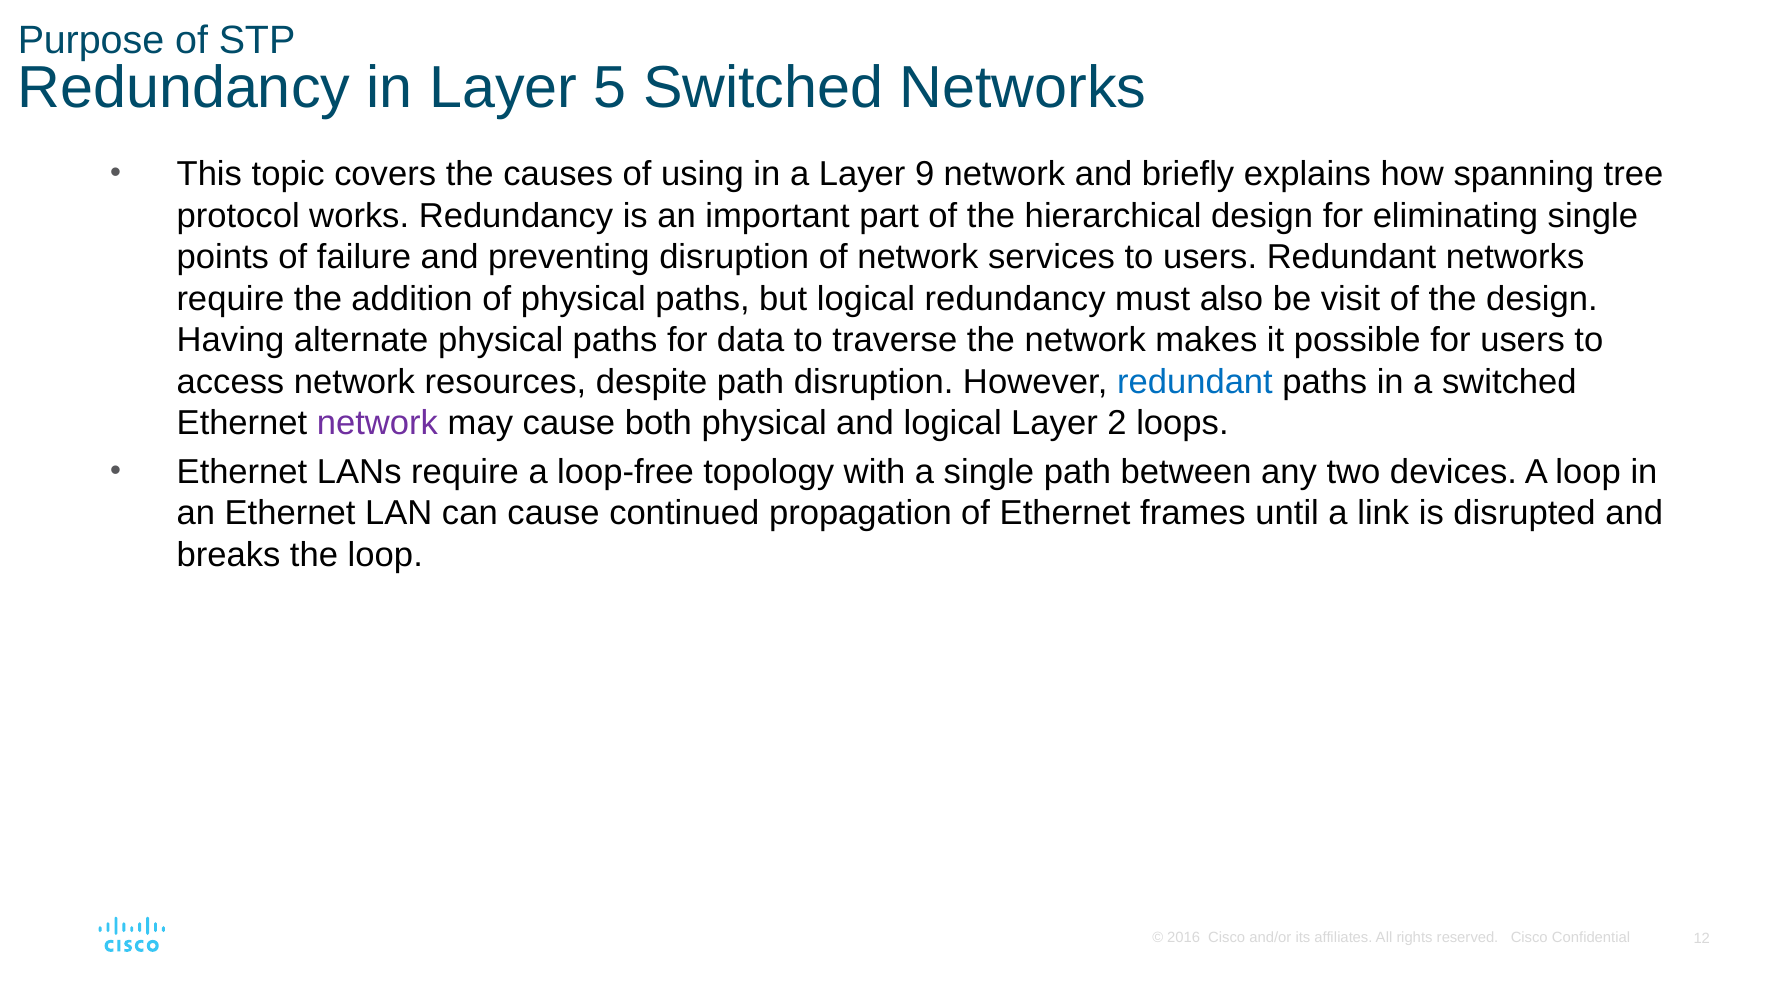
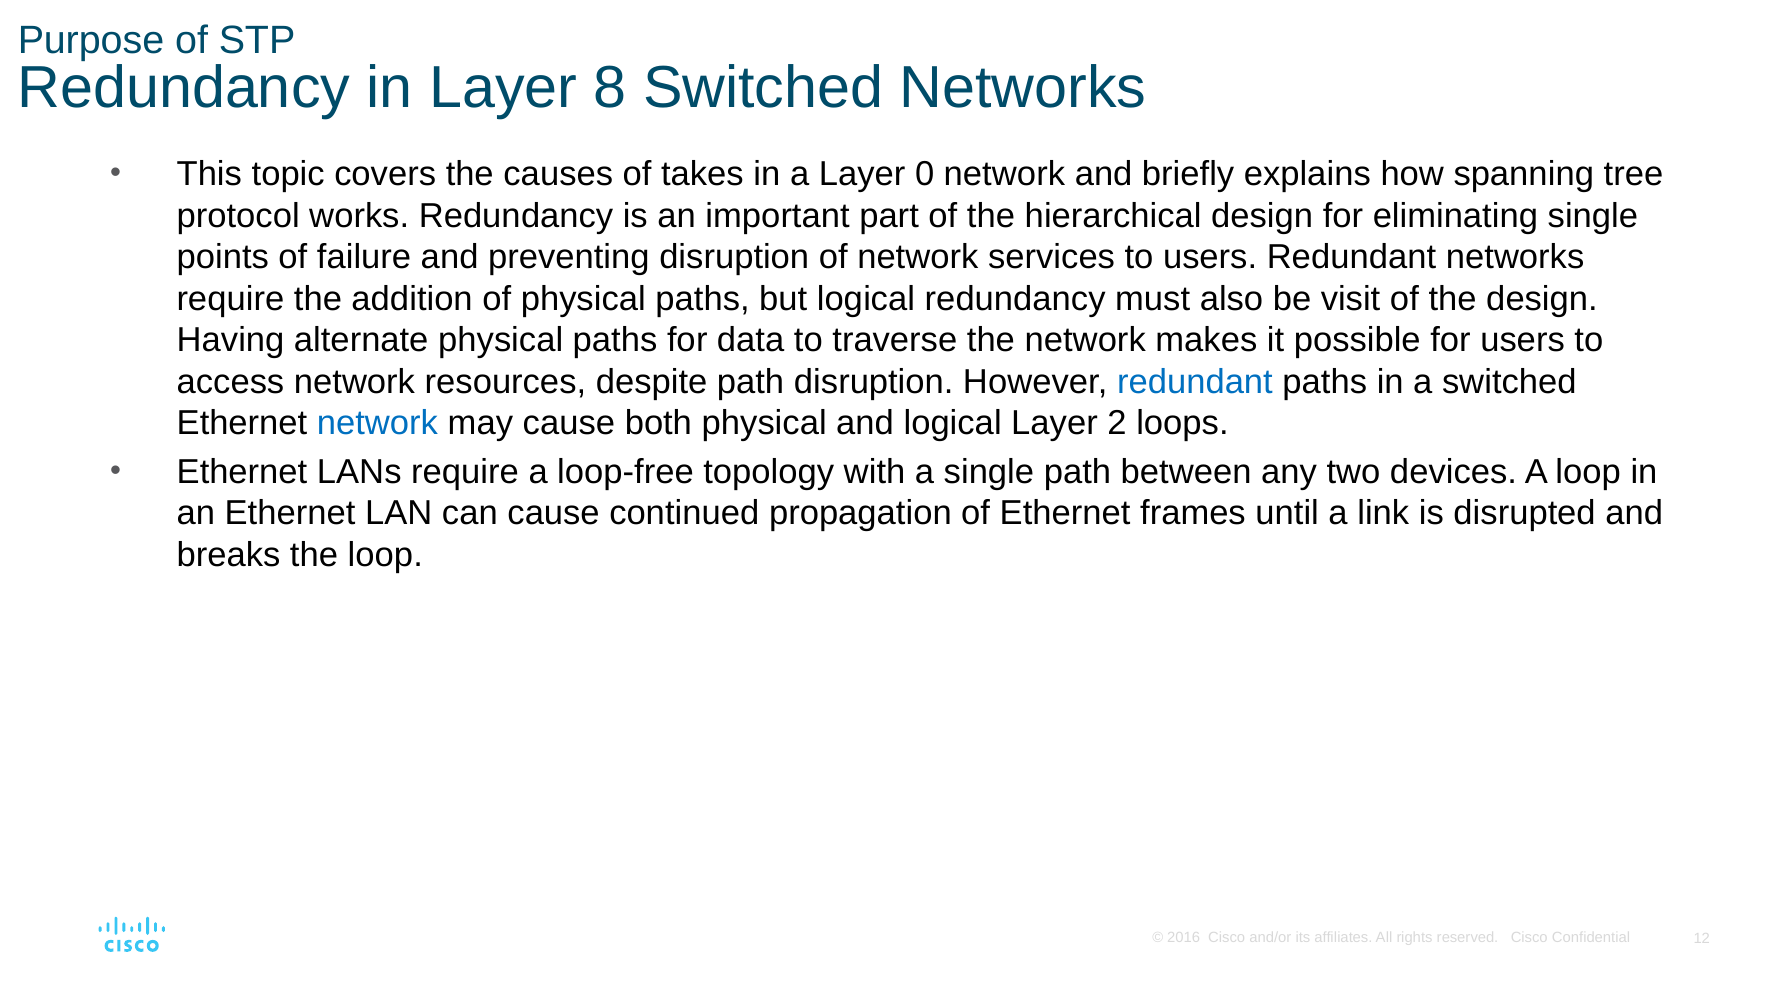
5: 5 -> 8 (610, 87)
using: using -> takes (702, 174)
9: 9 -> 0 (925, 174)
network colour: purple -> blue (377, 423)
